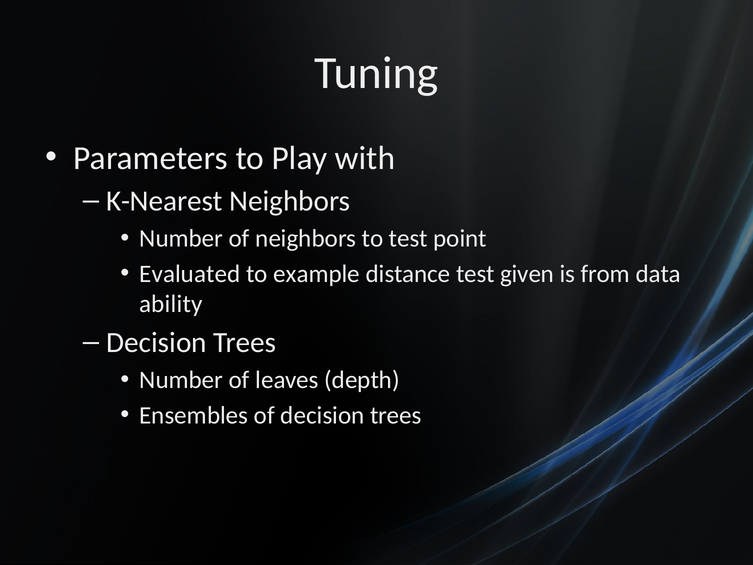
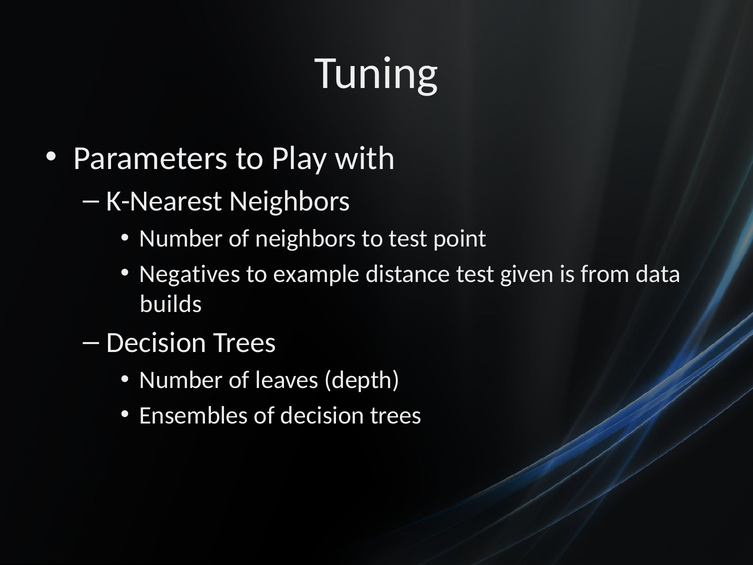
Evaluated: Evaluated -> Negatives (190, 274)
ability: ability -> builds (171, 304)
